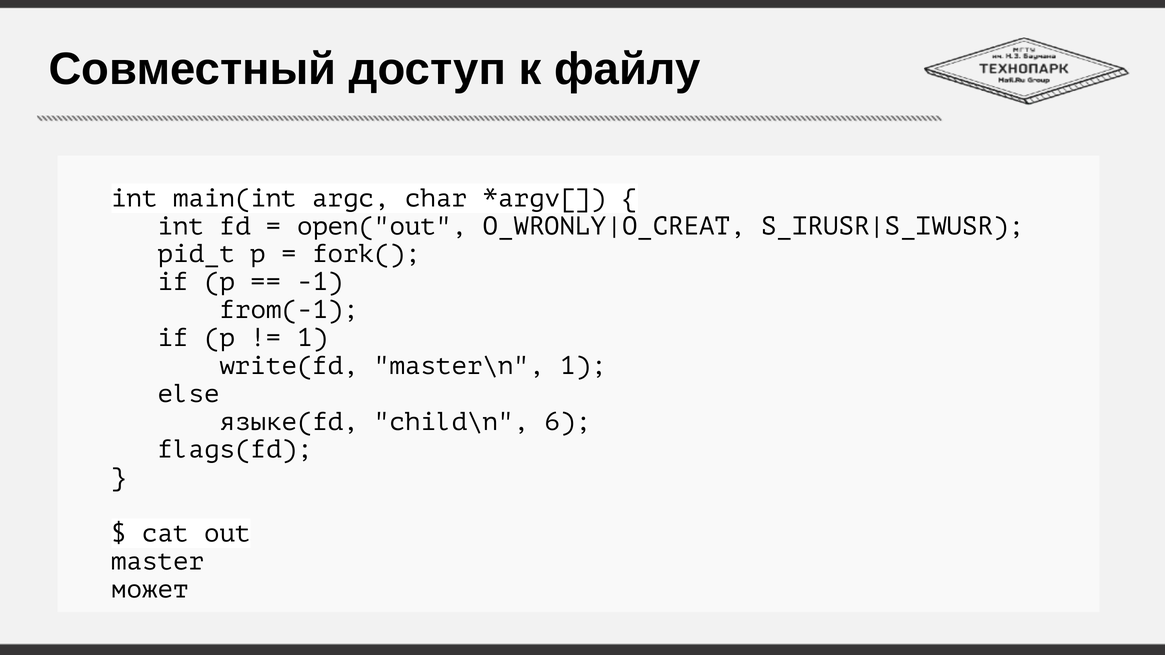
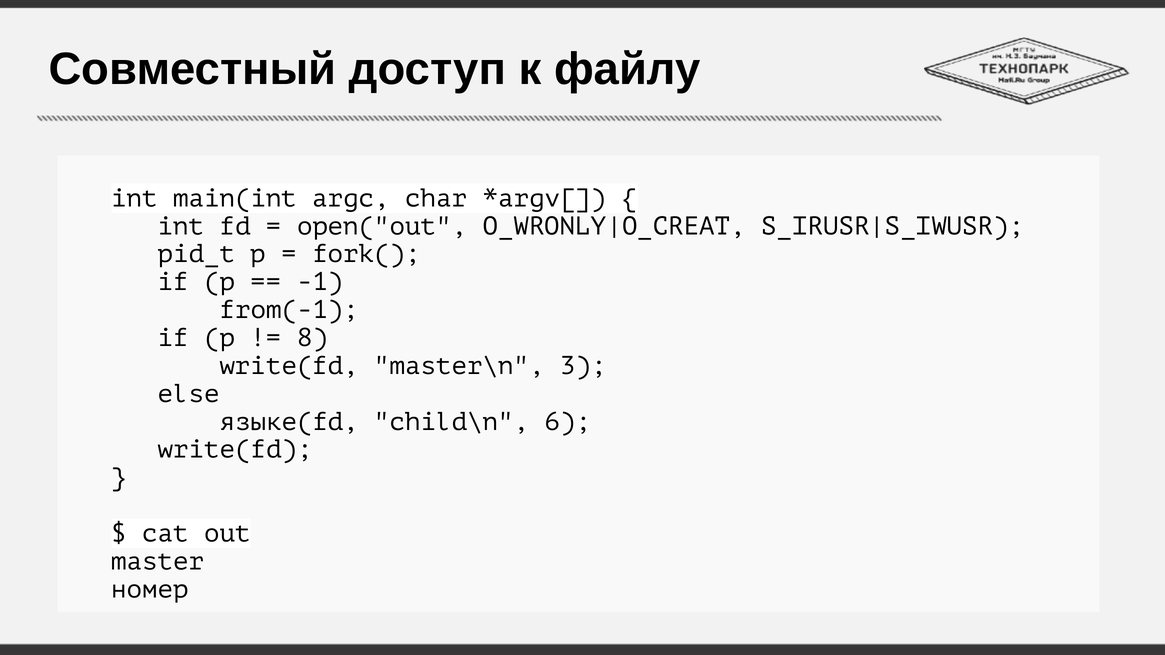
1: 1 -> 8 (313, 338)
master\n 1: 1 -> 3 (583, 366)
flags(fd: flags(fd -> write(fd (235, 450)
может: может -> номер (150, 589)
